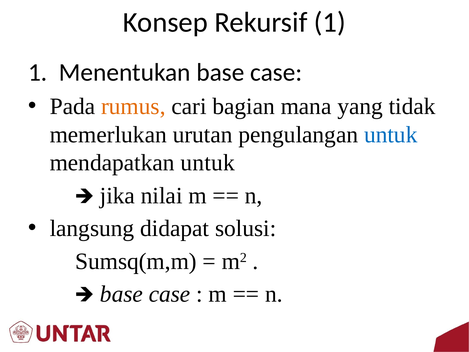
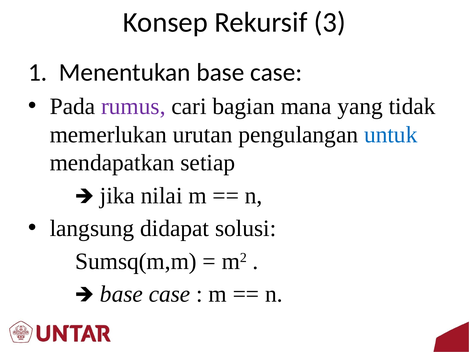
Rekursif 1: 1 -> 3 (330, 22)
rumus colour: orange -> purple (133, 106)
mendapatkan untuk: untuk -> setiap (208, 163)
